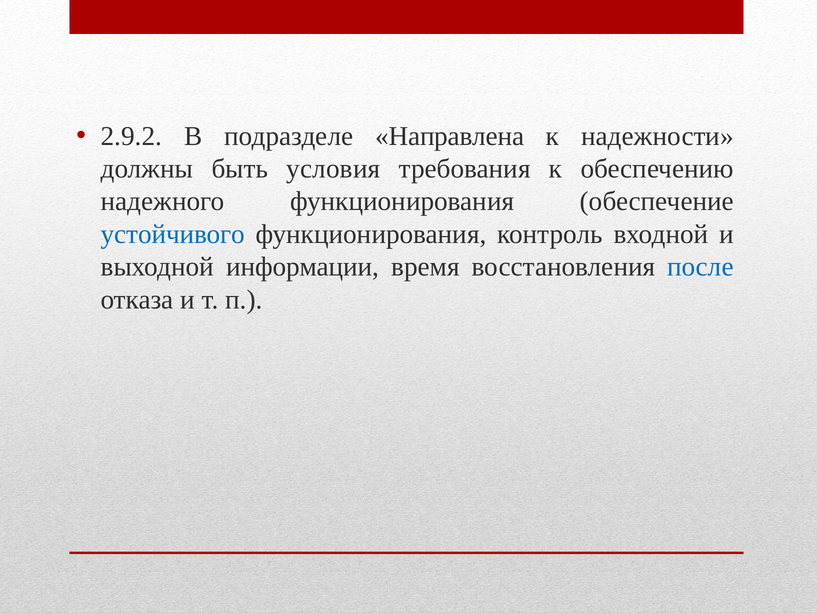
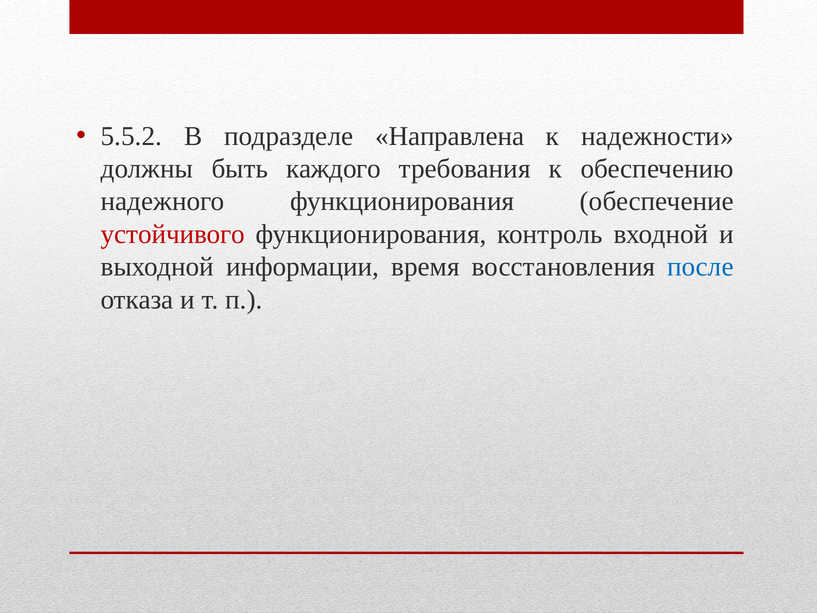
2.9.2: 2.9.2 -> 5.5.2 (131, 136)
условия: условия -> каждого (334, 169)
устойчивого colour: blue -> red (173, 234)
